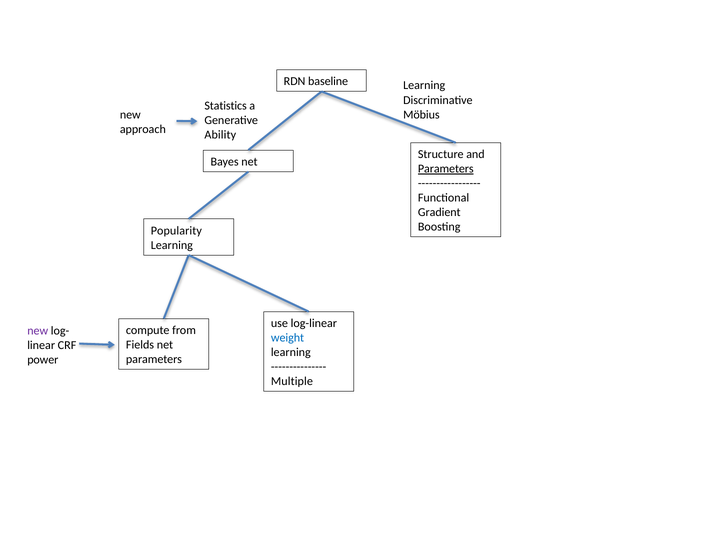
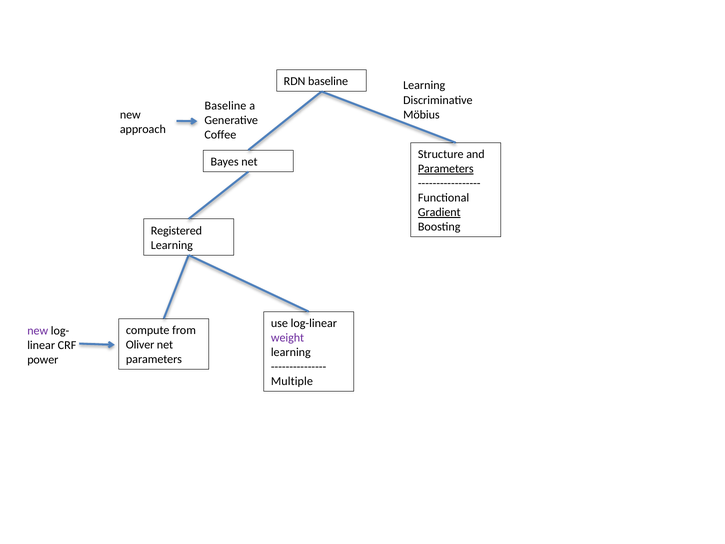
Statistics: Statistics -> Baseline (225, 106)
Ability: Ability -> Coffee (220, 135)
Gradient underline: none -> present (439, 212)
Popularity: Popularity -> Registered (176, 230)
weight colour: blue -> purple (288, 338)
Fields: Fields -> Oliver (140, 345)
